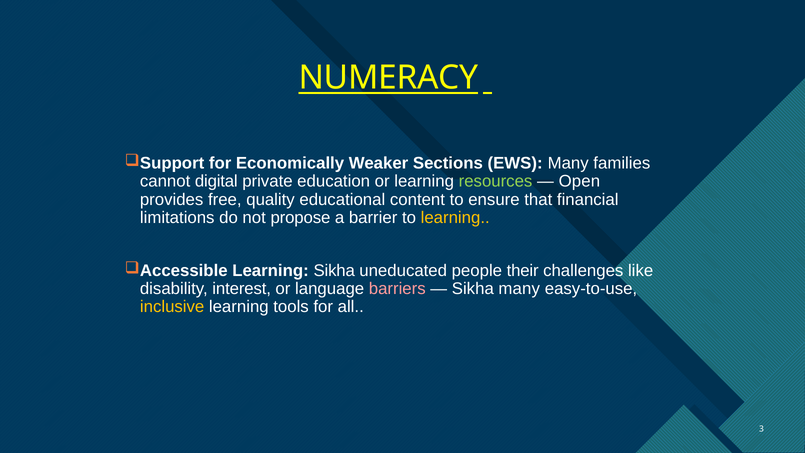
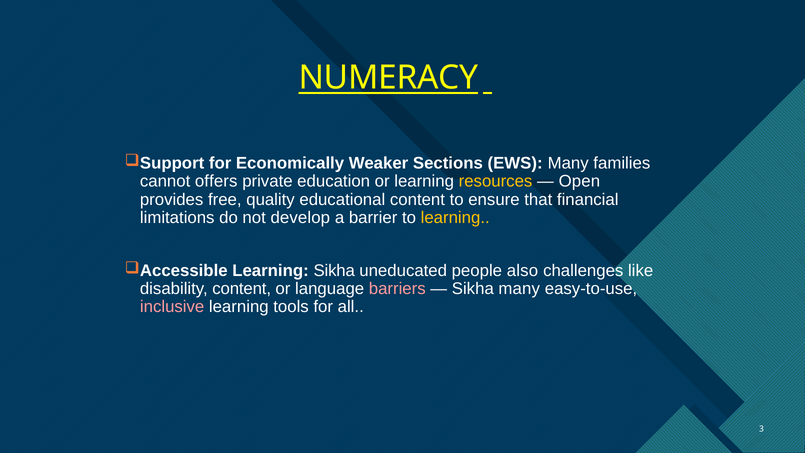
digital: digital -> offers (216, 181)
resources colour: light green -> yellow (496, 181)
propose: propose -> develop (300, 217)
their: their -> also (522, 270)
disability interest: interest -> content (242, 289)
inclusive colour: yellow -> pink (172, 307)
